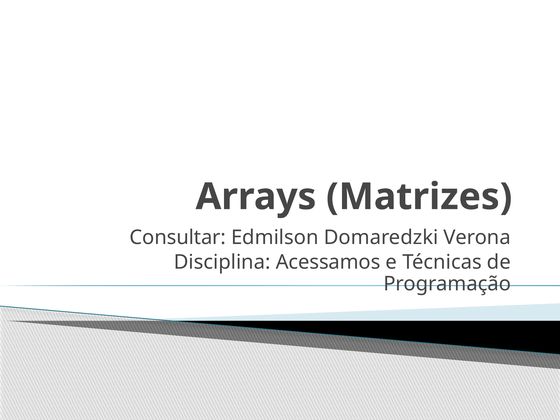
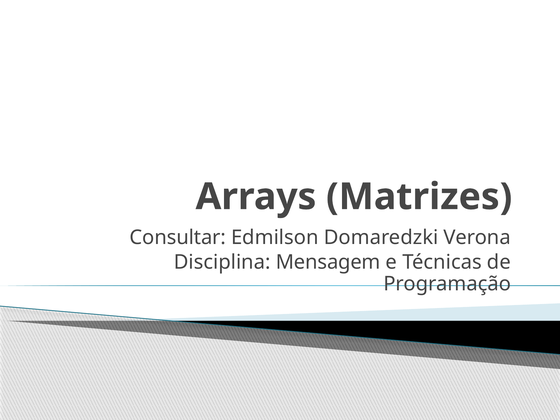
Acessamos: Acessamos -> Mensagem (328, 262)
